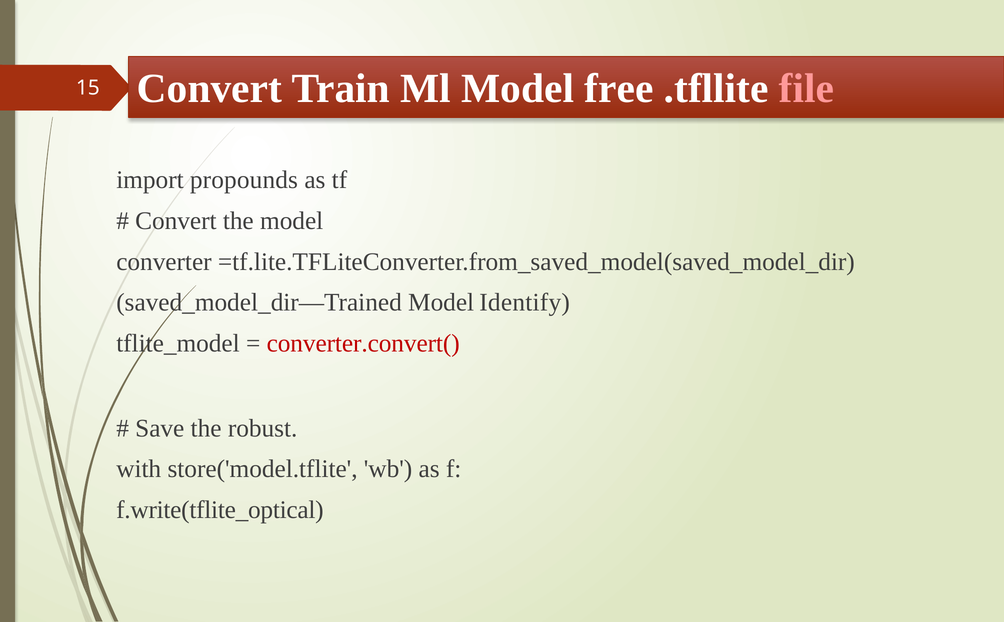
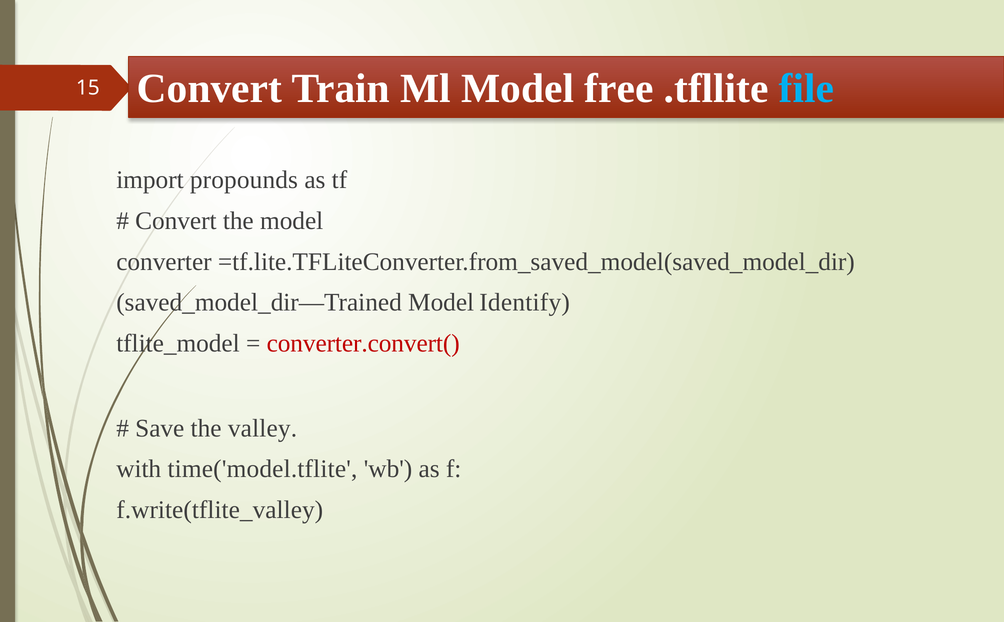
file colour: pink -> light blue (807, 89)
robust: robust -> valley (263, 428)
store('model.tflite: store('model.tflite -> time('model.tflite (262, 469)
f.write(tflite_optical: f.write(tflite_optical -> f.write(tflite_valley (220, 510)
